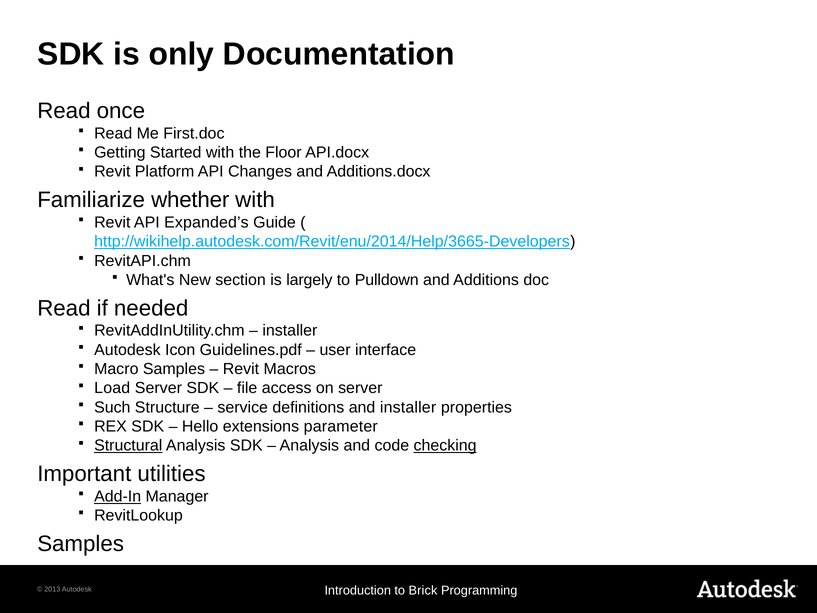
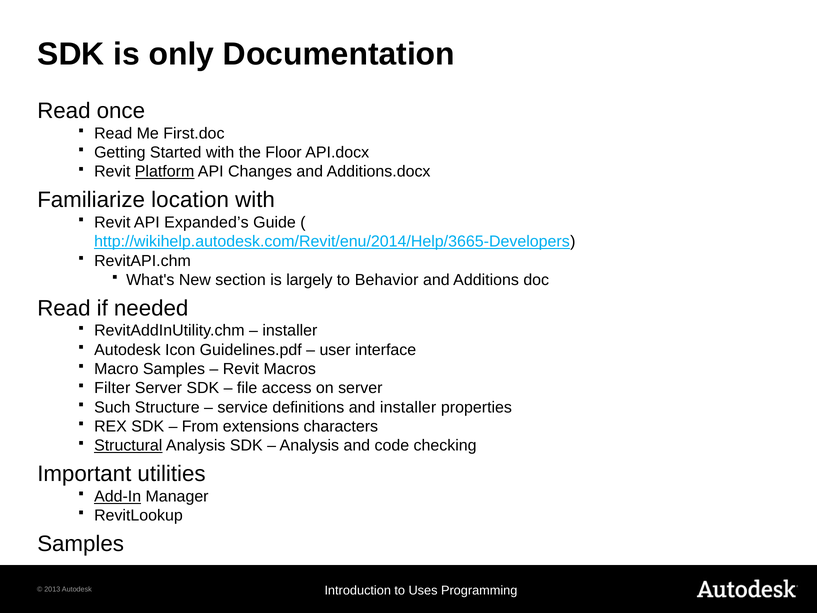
Platform underline: none -> present (165, 172)
whether: whether -> location (190, 200)
Pulldown: Pulldown -> Behavior (387, 280)
Load: Load -> Filter (112, 388)
Hello: Hello -> From (200, 426)
parameter: parameter -> characters (341, 426)
checking underline: present -> none (445, 445)
Brick: Brick -> Uses (423, 590)
